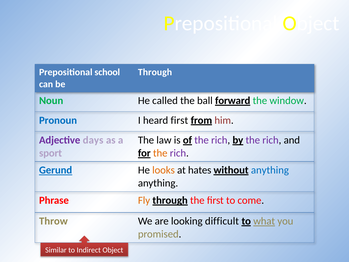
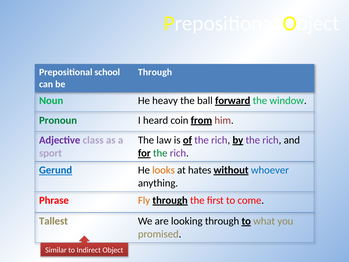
called: called -> heavy (165, 101)
Pronoun colour: blue -> green (58, 120)
heard first: first -> coin (179, 120)
days: days -> class (93, 140)
the colour: orange -> green (160, 153)
without anything: anything -> whoever (270, 170)
Throw: Throw -> Tallest (53, 221)
looking difficult: difficult -> through (222, 221)
what underline: present -> none (264, 221)
